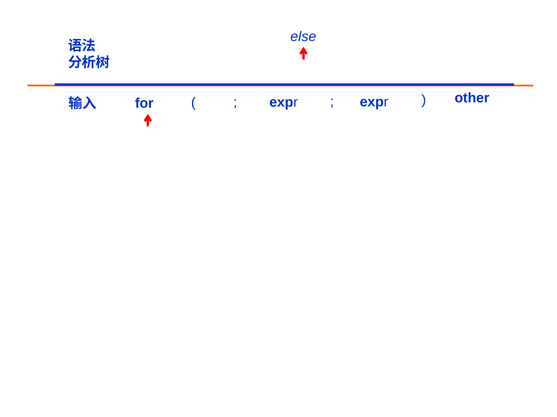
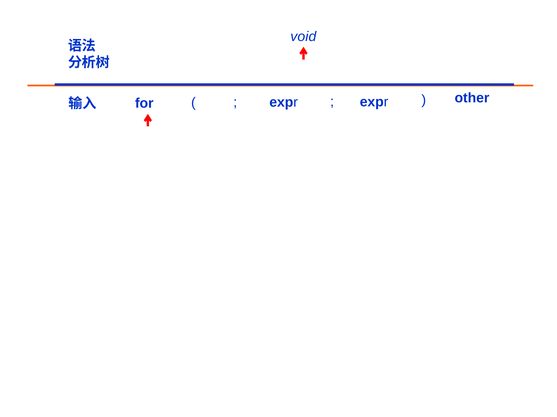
else: else -> void (303, 37)
